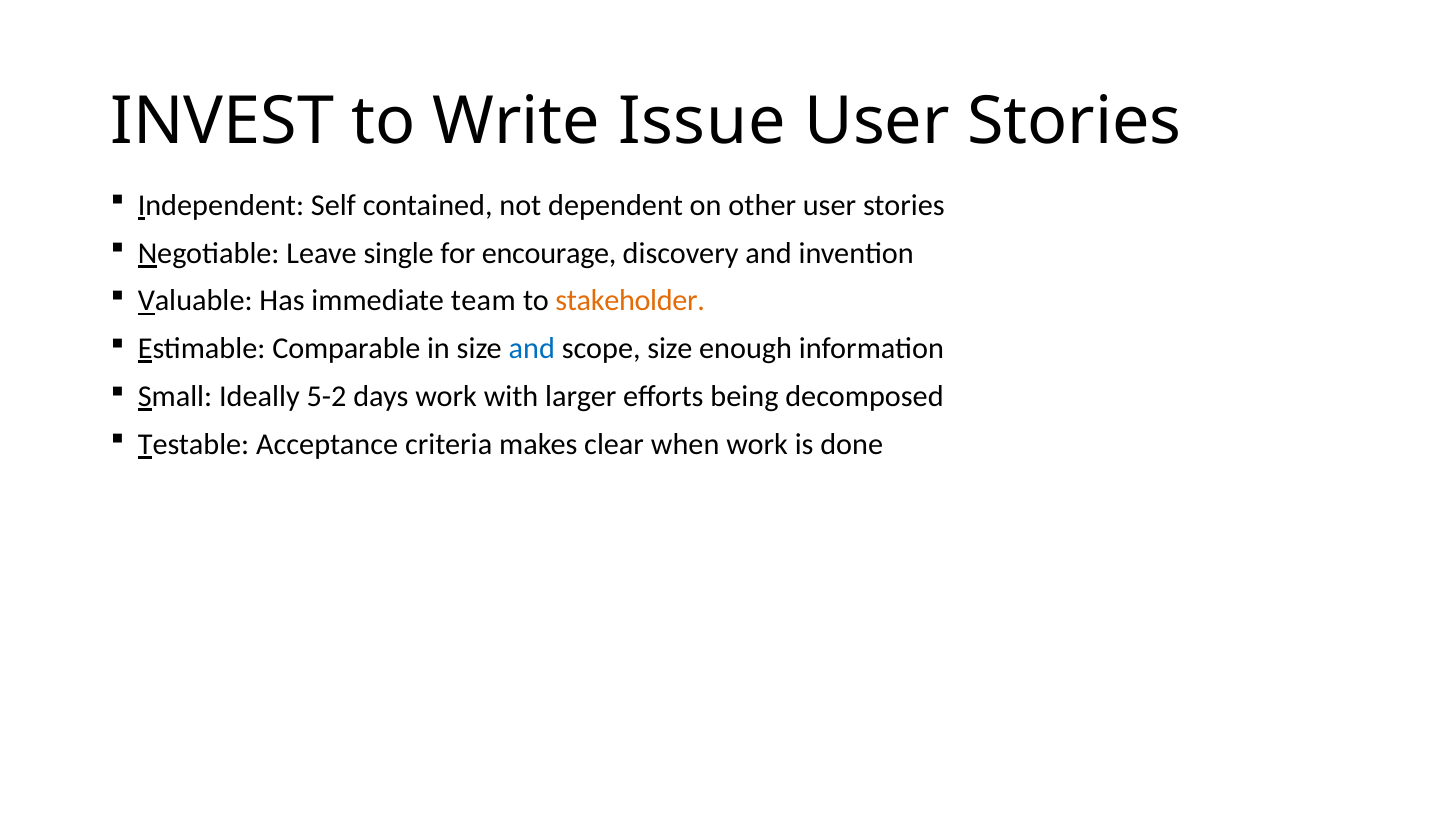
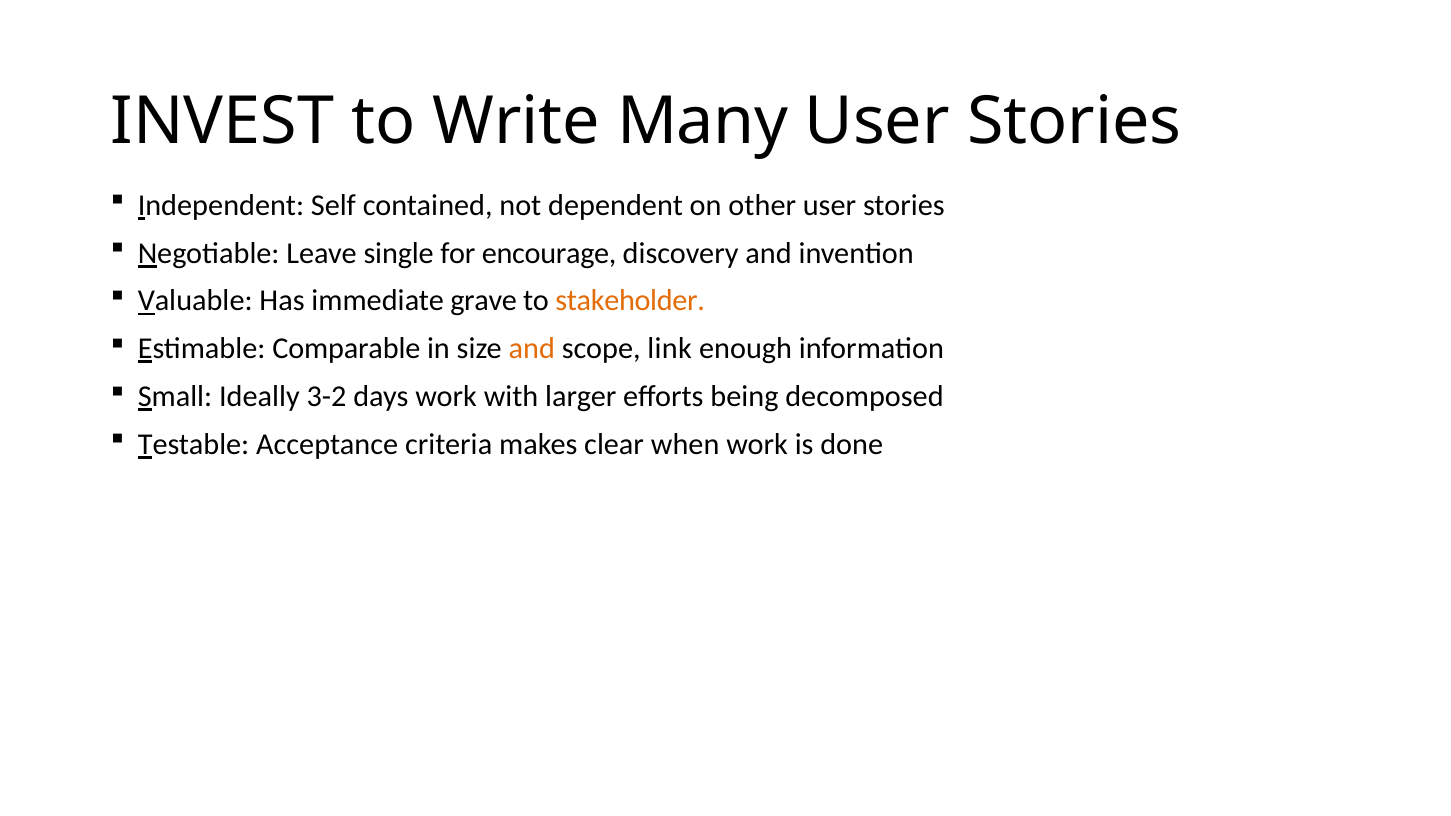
Issue: Issue -> Many (703, 122)
team: team -> grave (484, 301)
and colour: blue -> orange (532, 349)
scope size: size -> link (670, 349)
5-2: 5-2 -> 3-2 (327, 397)
